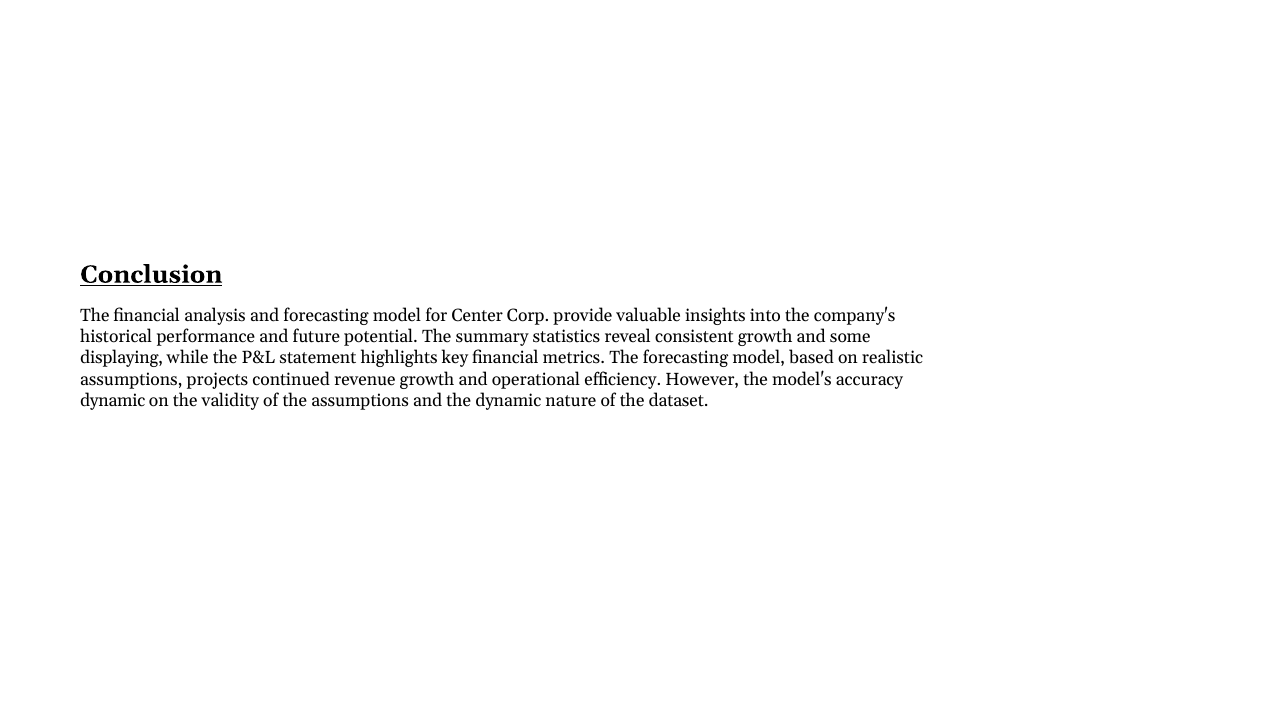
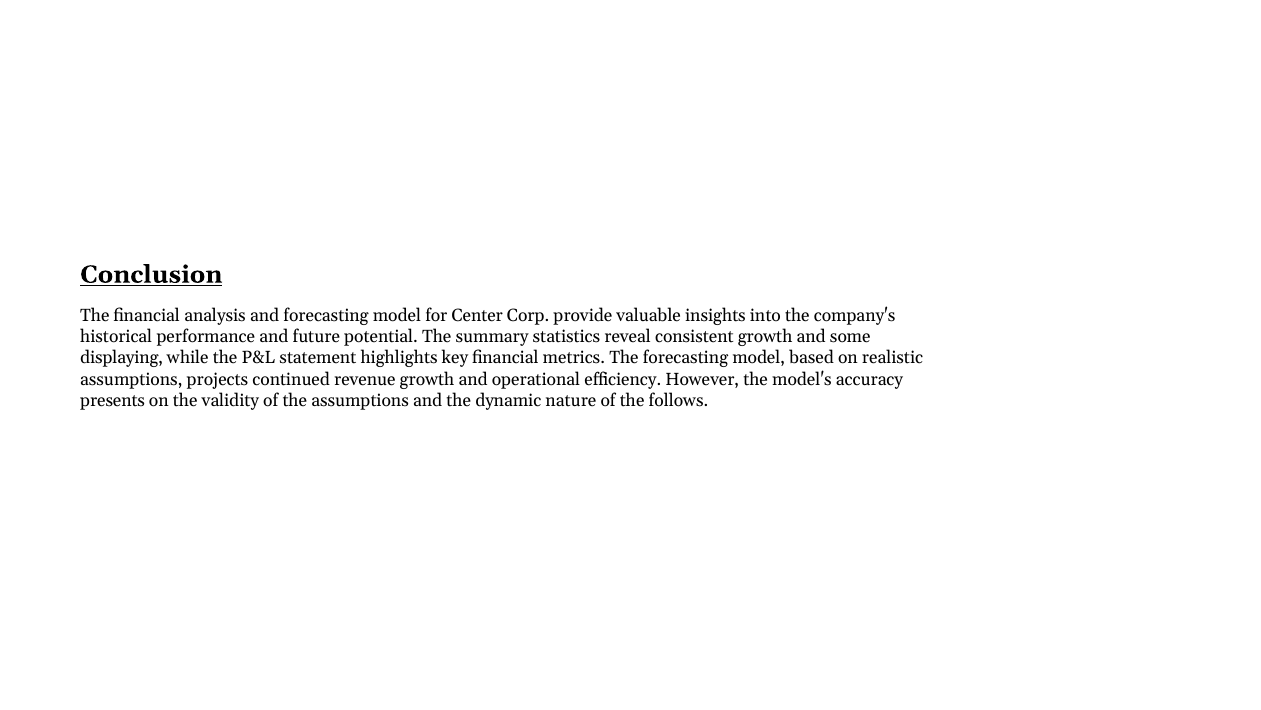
dynamic: dynamic -> presents (113, 400)
dataset: dataset -> follows (679, 400)
